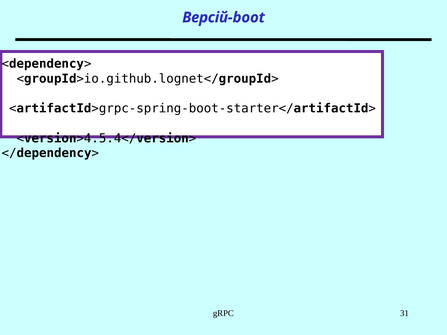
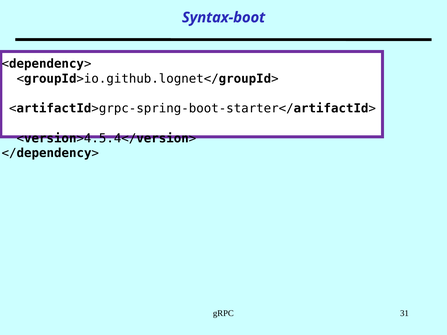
Версій-boot: Версій-boot -> Syntax-boot (224, 17)
